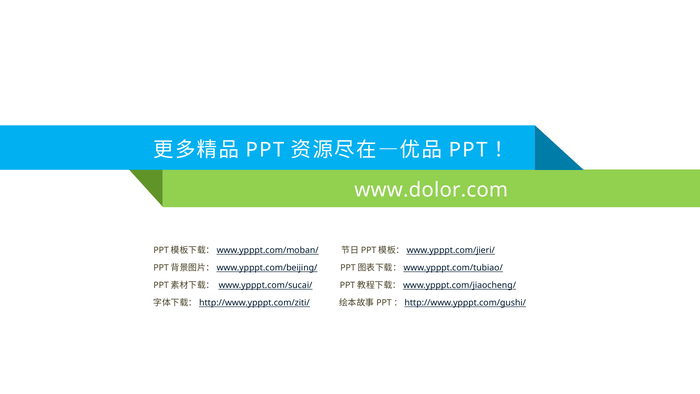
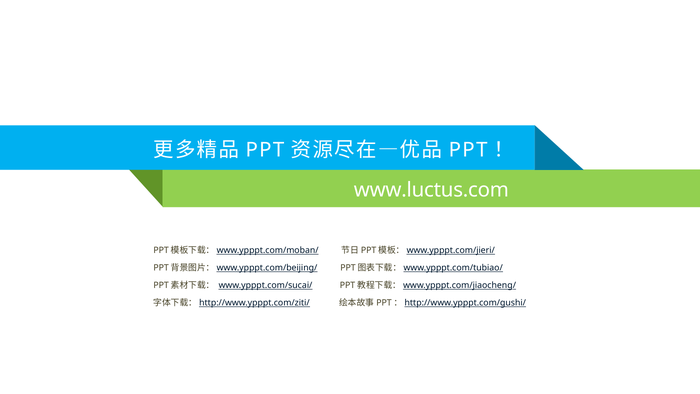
www.dolor.com: www.dolor.com -> www.luctus.com (431, 190)
